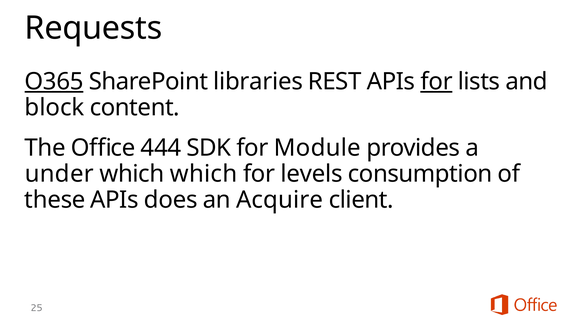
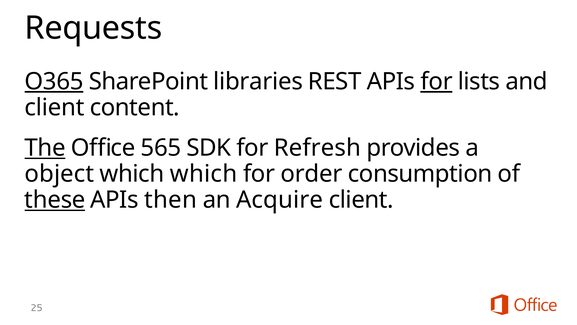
block: block -> client (55, 107)
The underline: none -> present (45, 148)
444: 444 -> 565 (161, 148)
Module: Module -> Refresh (317, 148)
under: under -> object (59, 174)
levels: levels -> order (312, 174)
these underline: none -> present (55, 200)
does: does -> then (171, 200)
